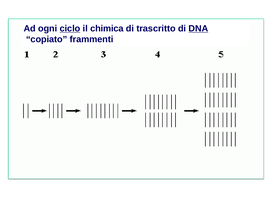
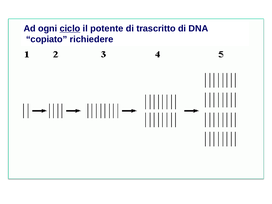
chimica: chimica -> potente (107, 29)
DNA underline: present -> none (198, 29)
frammenti: frammenti -> richiedere (92, 39)
